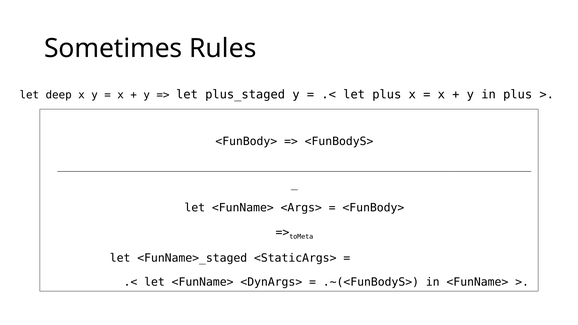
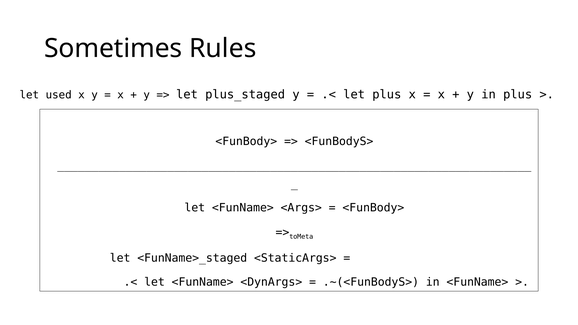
deep: deep -> used (59, 95)
